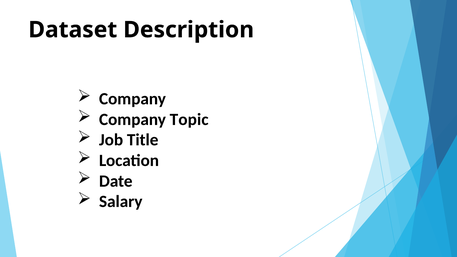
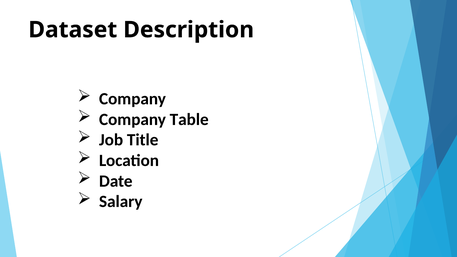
Topic: Topic -> Table (189, 119)
